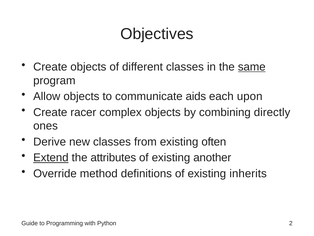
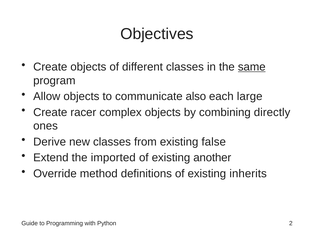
aids: aids -> also (196, 96)
upon: upon -> large (250, 96)
often: often -> false (214, 142)
Extend underline: present -> none (51, 157)
attributes: attributes -> imported (113, 157)
